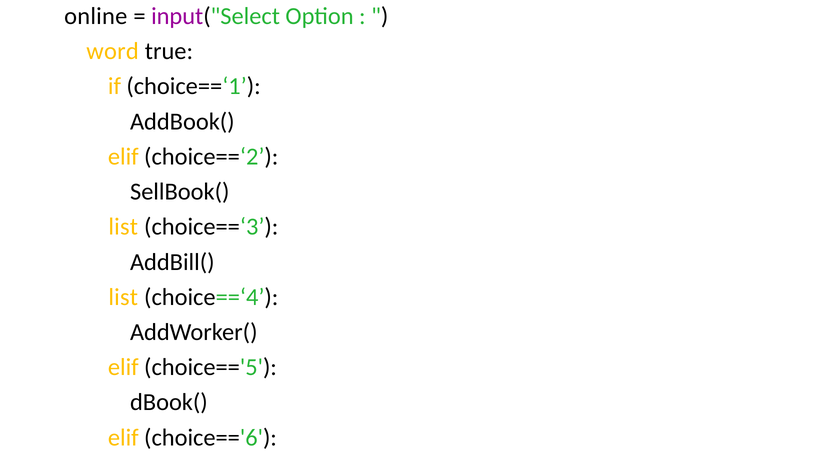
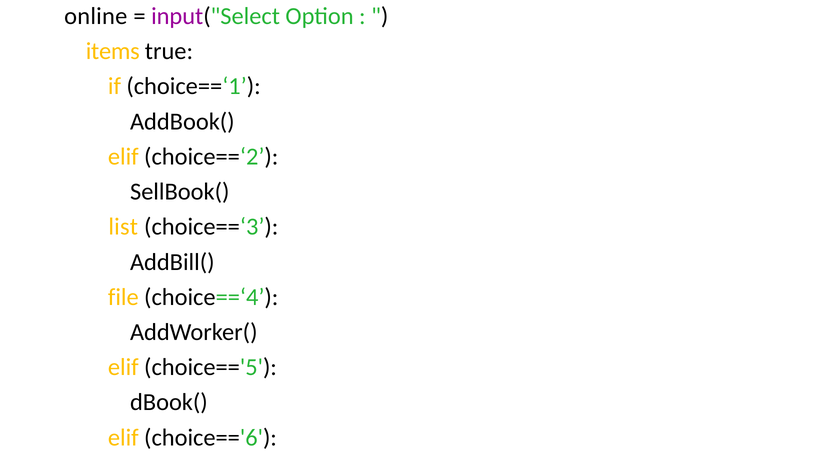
word: word -> items (113, 51)
list: list -> file (123, 297)
